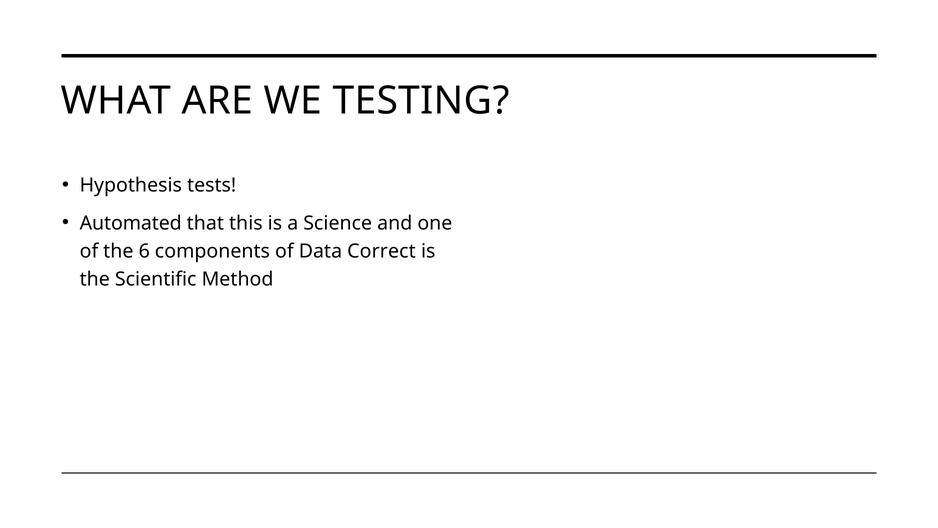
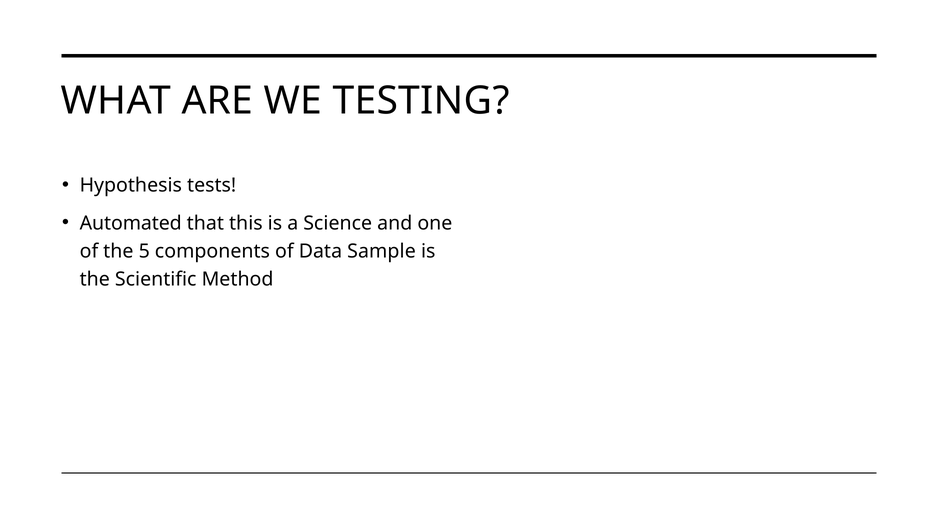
6: 6 -> 5 (144, 251)
Correct: Correct -> Sample (381, 251)
